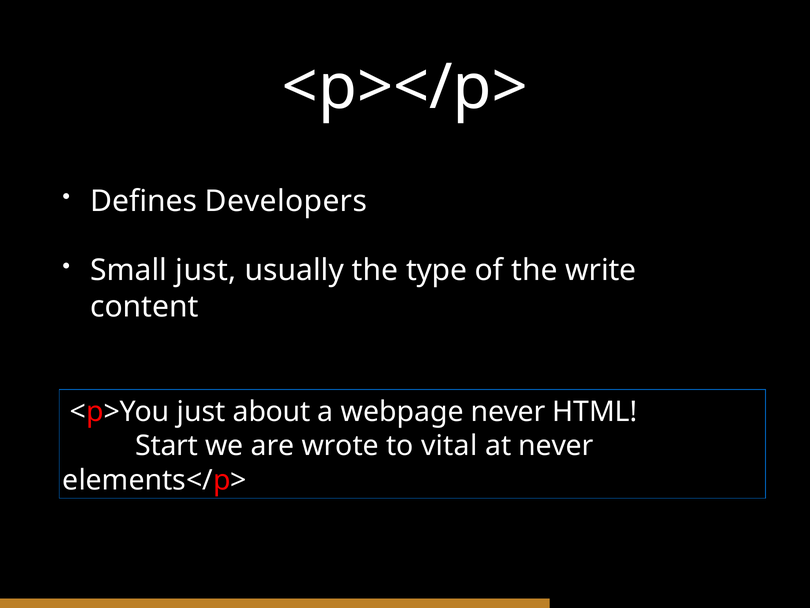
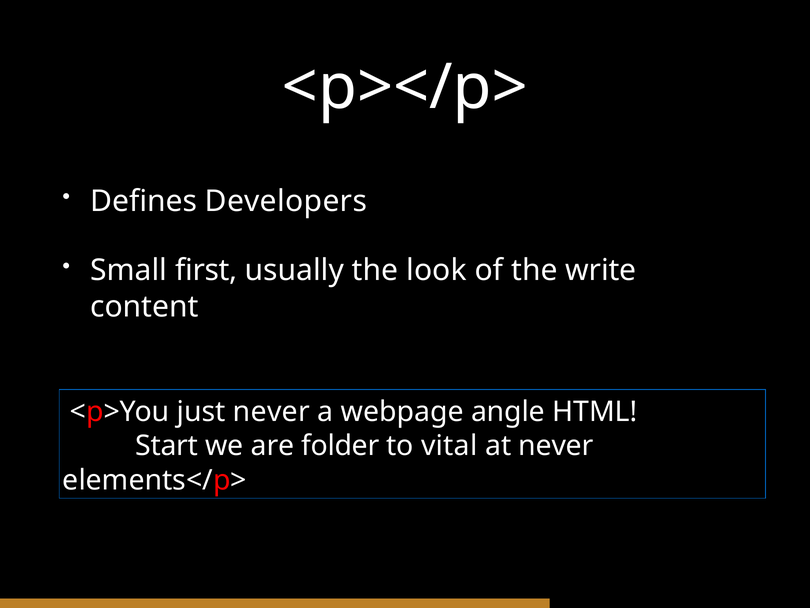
Small just: just -> first (206, 270)
type: type -> look (436, 270)
just about: about -> never (271, 411)
webpage never: never -> angle (508, 411)
wrote: wrote -> folder (340, 446)
